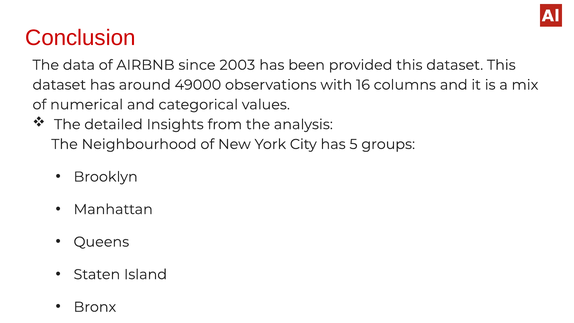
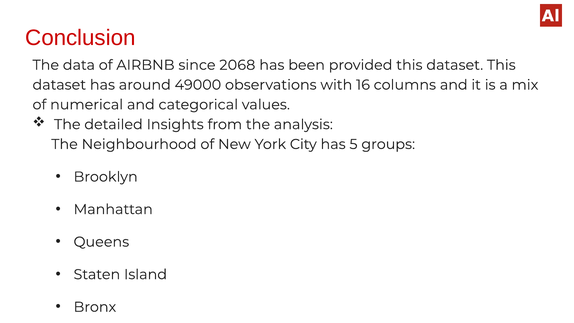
2003: 2003 -> 2068 (237, 65)
